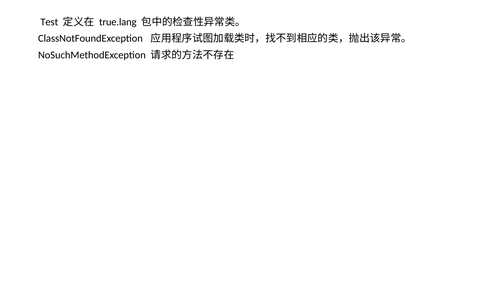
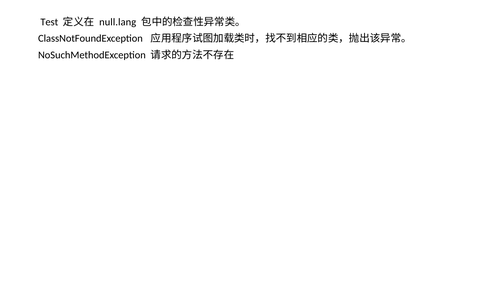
true.lang: true.lang -> null.lang (118, 22)
